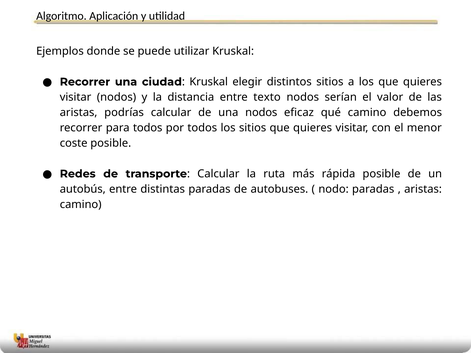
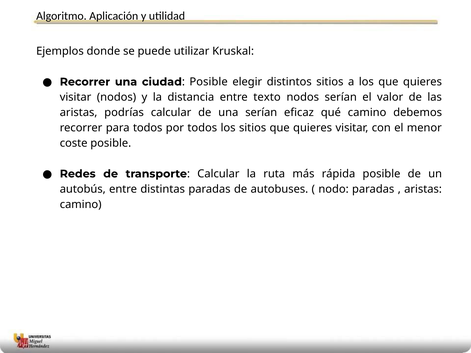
ciudad Kruskal: Kruskal -> Posible (209, 82)
una nodos: nodos -> serían (261, 113)
